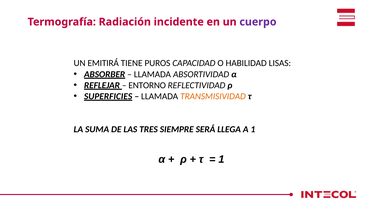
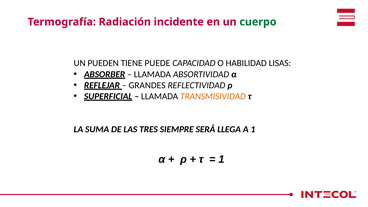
cuerpo colour: purple -> green (258, 22)
EMITIRÁ: EMITIRÁ -> PUEDEN (103, 63)
PUROS: PUROS -> PUEDE (157, 63)
ENTORNO: ENTORNO -> GRANDES (147, 85)
SUPERFICIES: SUPERFICIES -> SUPERFICIAL (108, 96)
